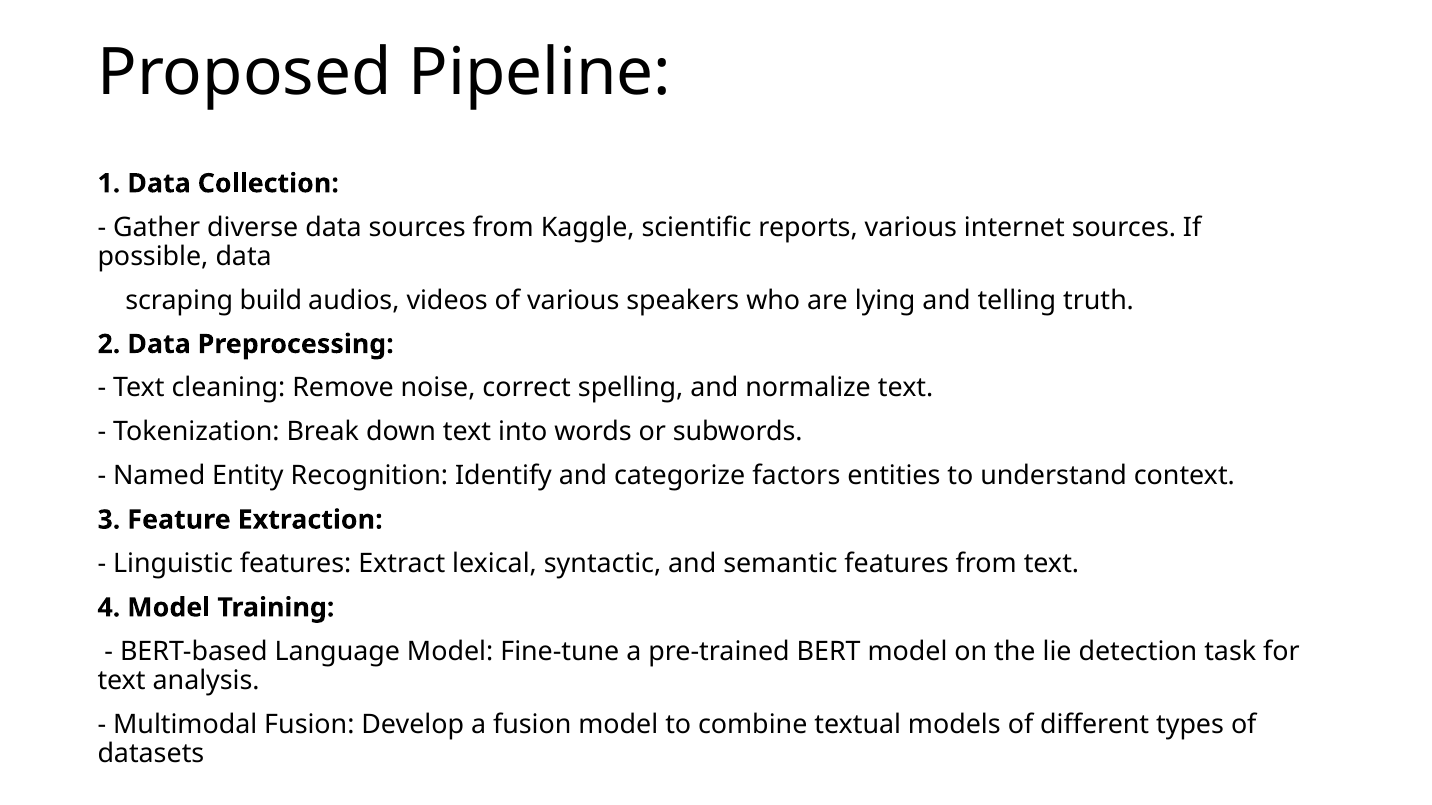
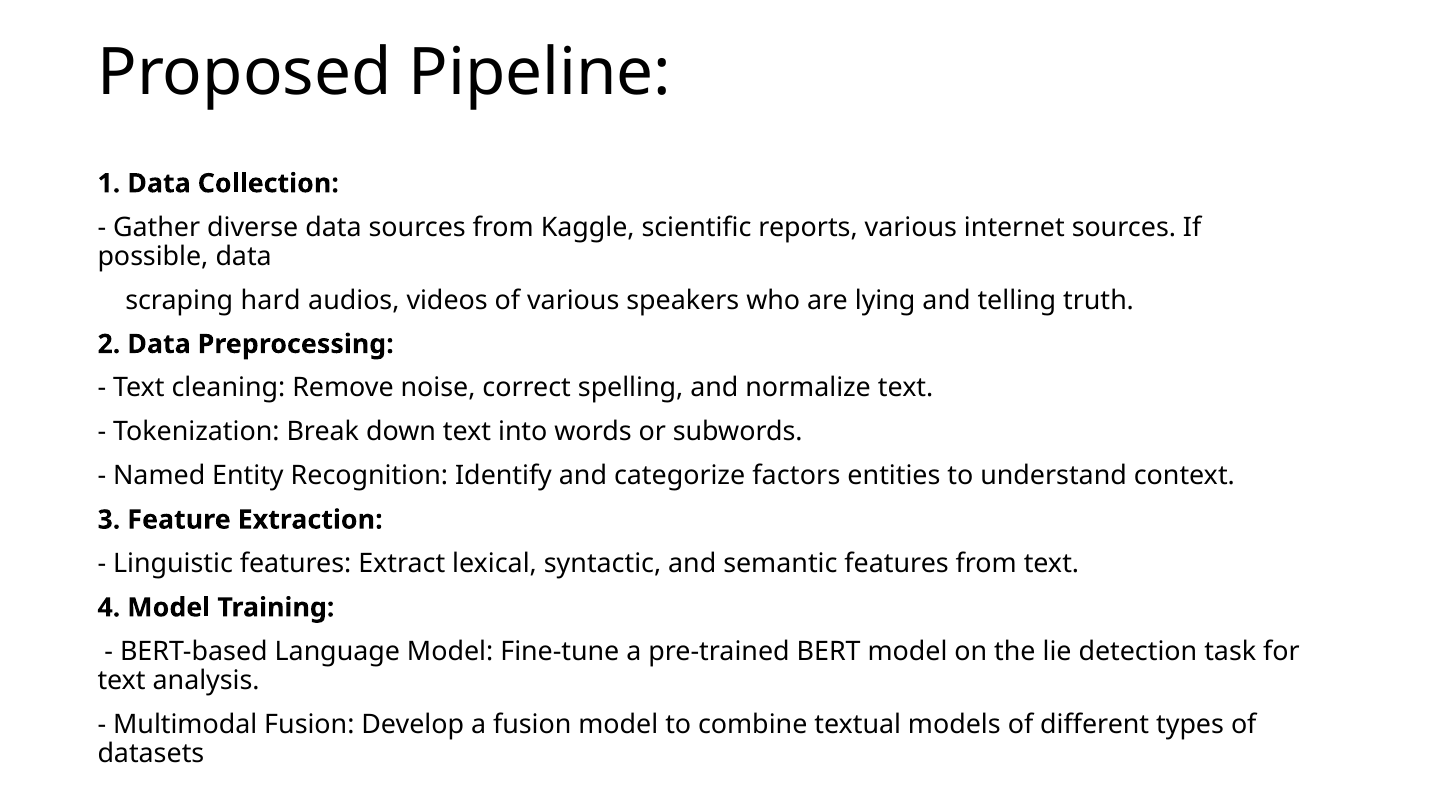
build: build -> hard (271, 300)
